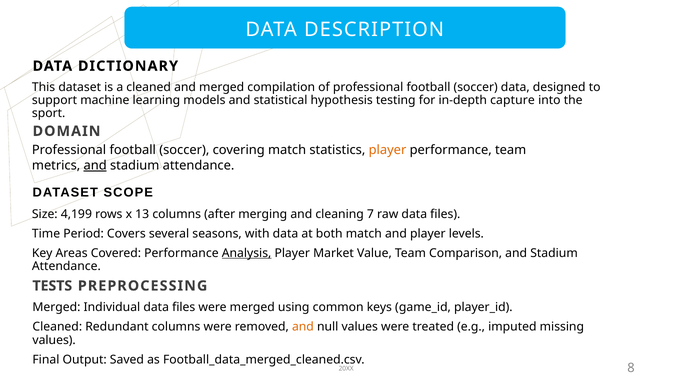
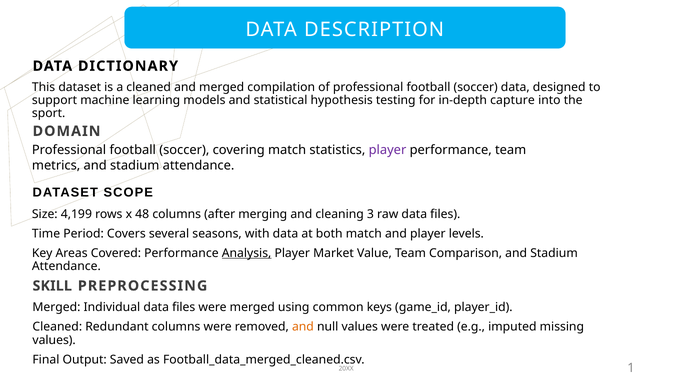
player colour: orange -> purple (388, 150)
and underline: present -> none (95, 166)
13: 13 -> 48 (142, 214)
7: 7 -> 3 (370, 214)
TESTS: TESTS -> SKILL (52, 286)
8: 8 -> 1 (631, 368)
